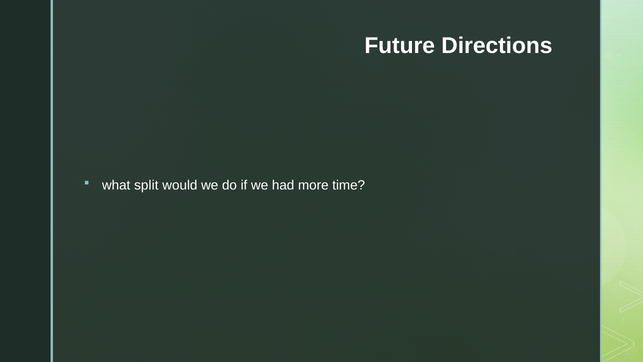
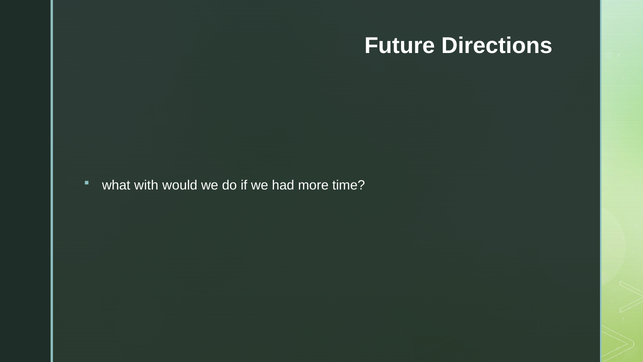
split: split -> with (146, 185)
